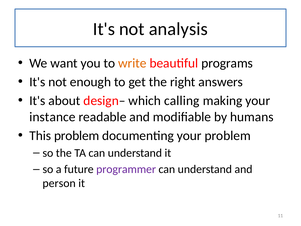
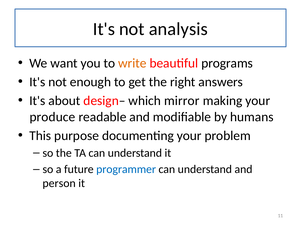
calling: calling -> mirror (182, 101)
instance: instance -> produce (52, 117)
This problem: problem -> purpose (77, 135)
programmer colour: purple -> blue (126, 169)
